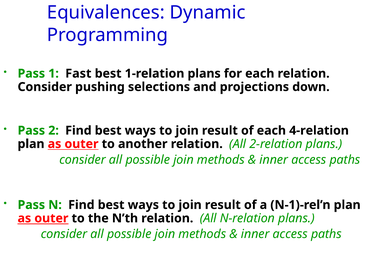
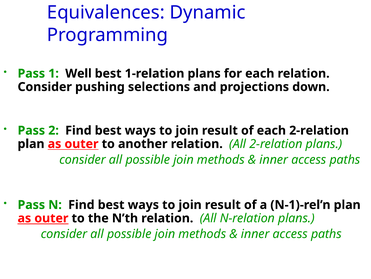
Fast: Fast -> Well (78, 73)
each 4-relation: 4-relation -> 2-relation (319, 130)
